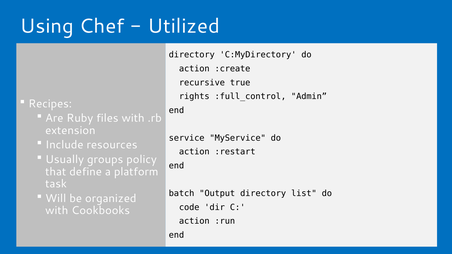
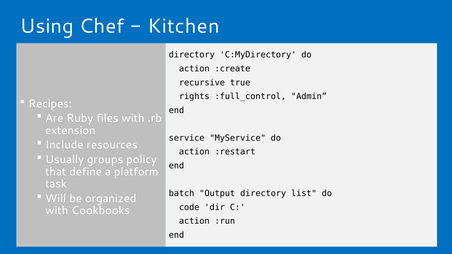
Utilized: Utilized -> Kitchen (184, 26)
